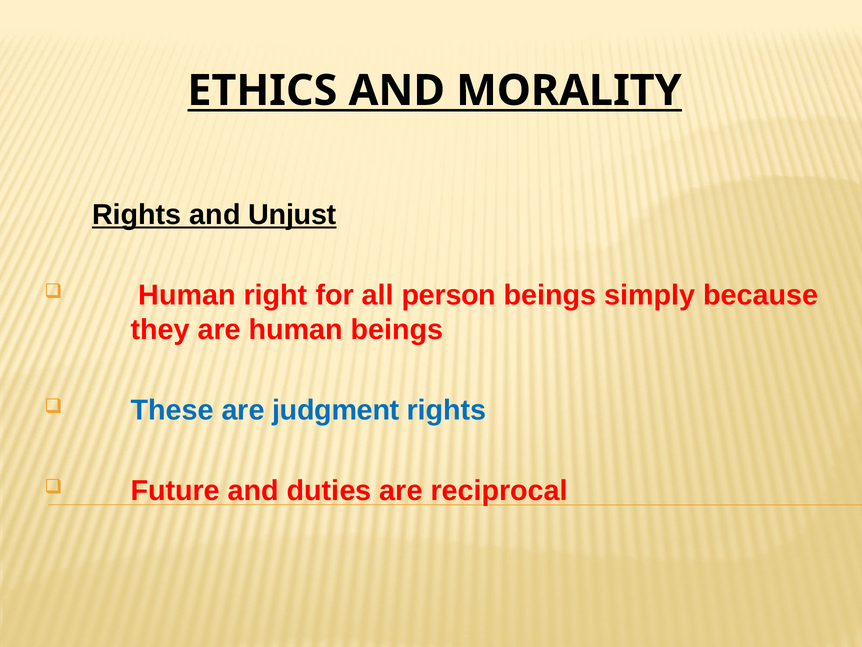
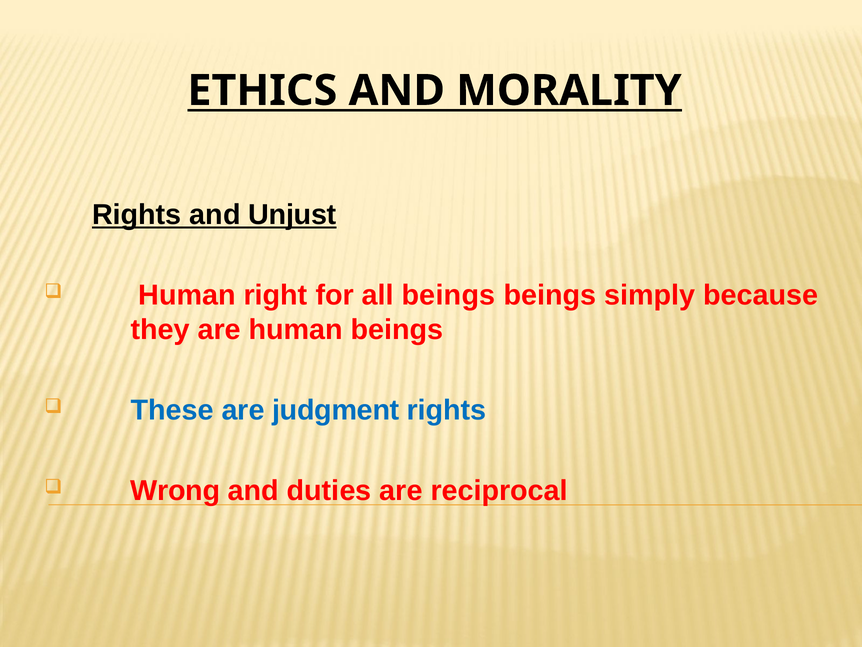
all person: person -> beings (449, 295)
Future: Future -> Wrong (175, 491)
